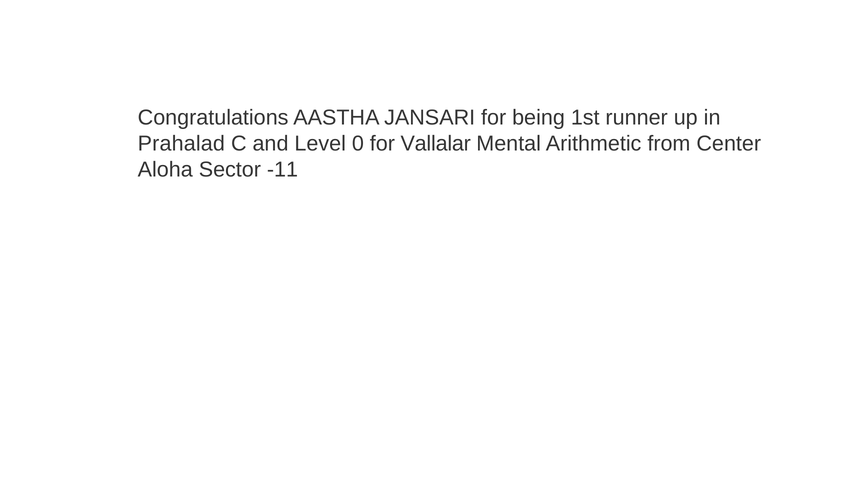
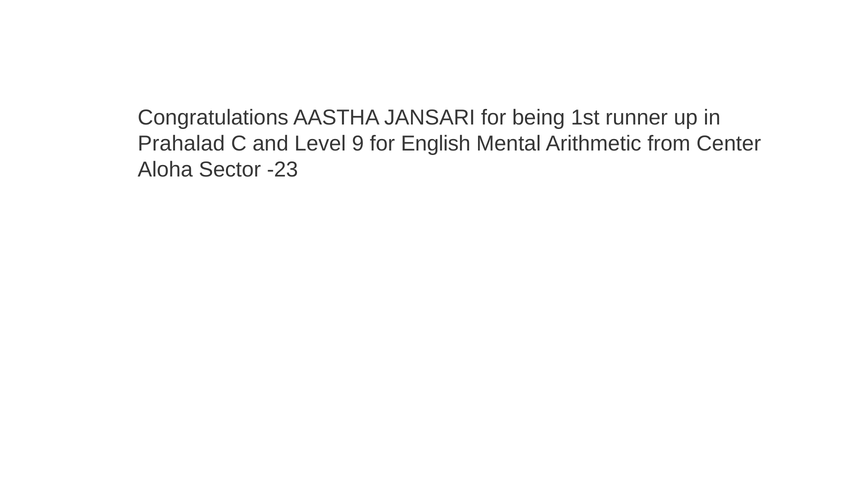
0: 0 -> 9 (358, 144)
Vallalar: Vallalar -> English (436, 144)
-11: -11 -> -23 (282, 170)
